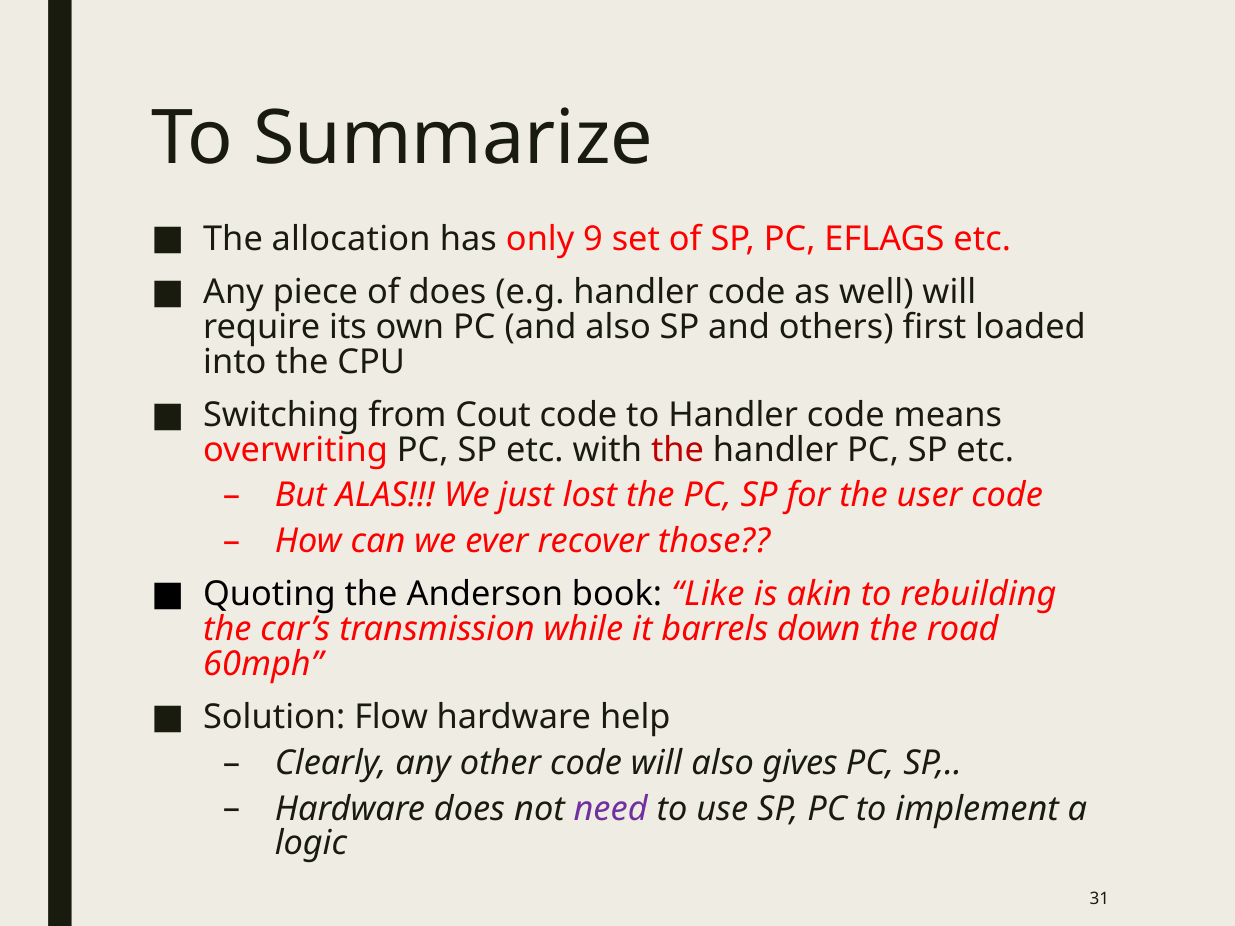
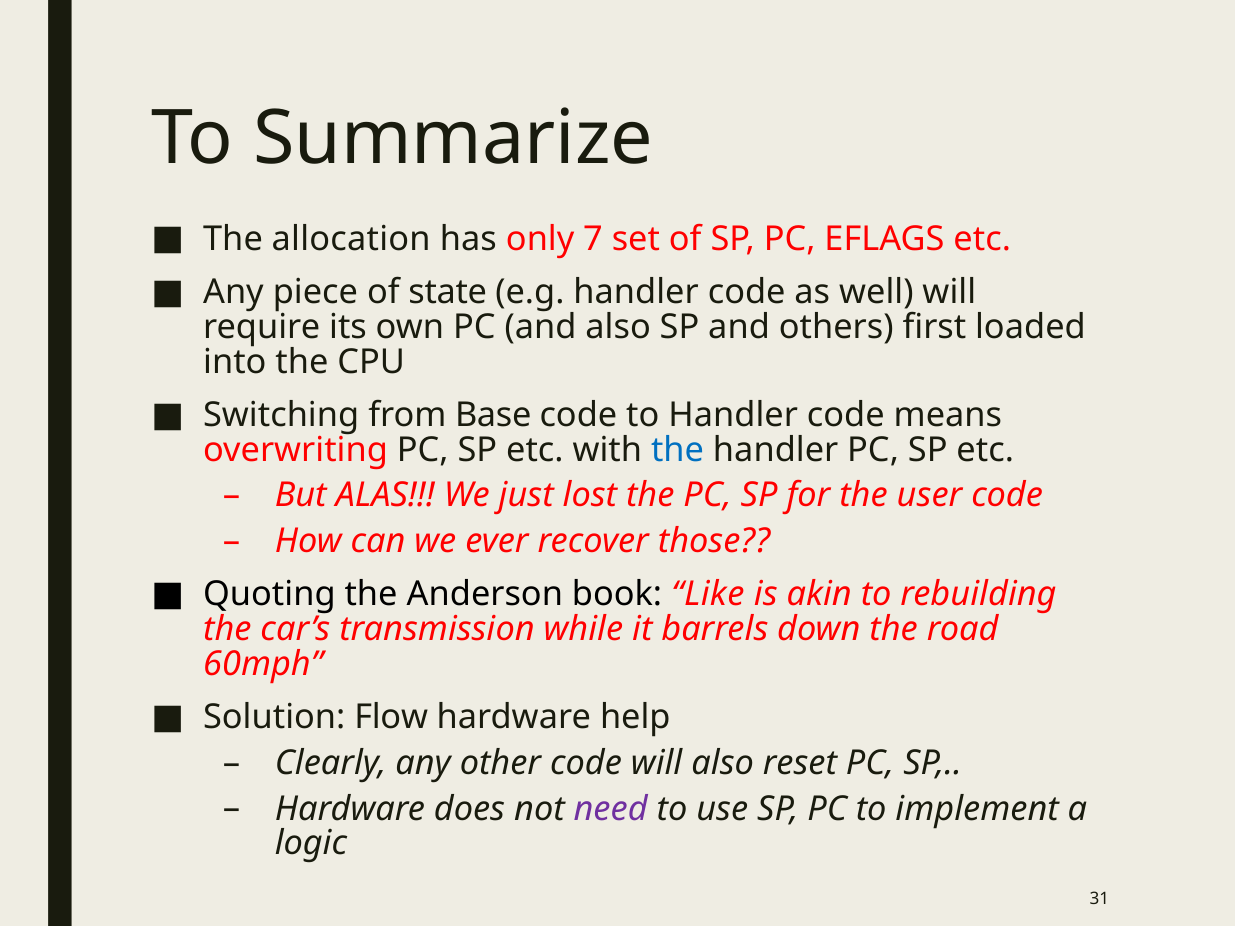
9: 9 -> 7 (593, 239)
of does: does -> state (448, 292)
Cout: Cout -> Base (493, 415)
the colour: red -> blue (678, 450)
gives: gives -> reset (800, 763)
